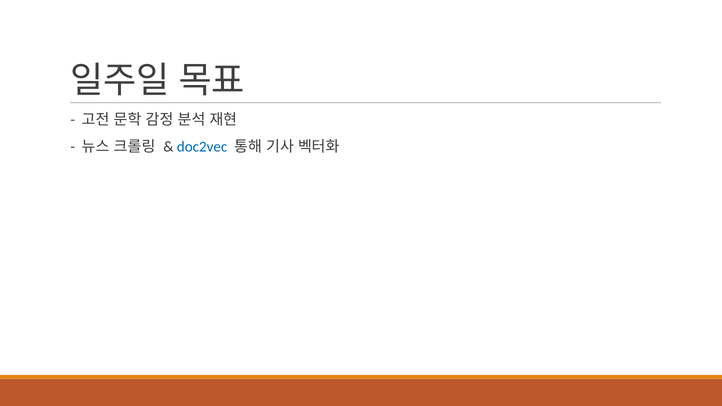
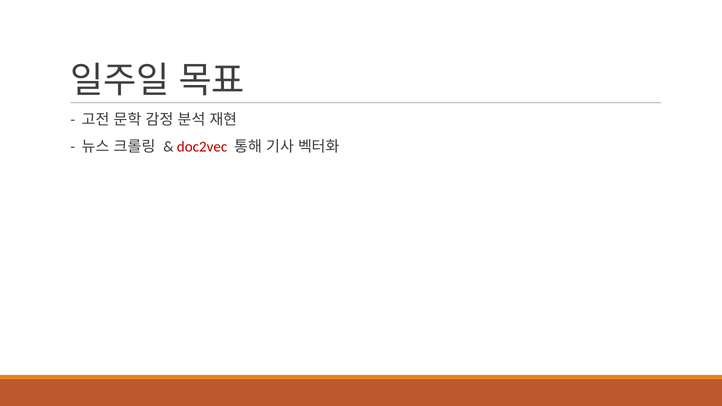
doc2vec colour: blue -> red (202, 147)
